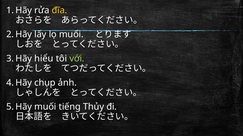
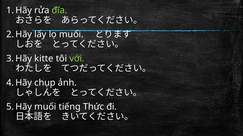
đĩa colour: yellow -> light green (59, 10)
hiểu: hiểu -> kitte (44, 59)
Thủy: Thủy -> Thức (94, 107)
